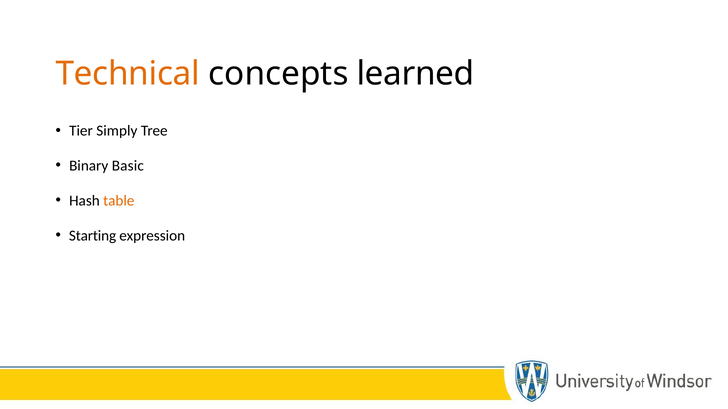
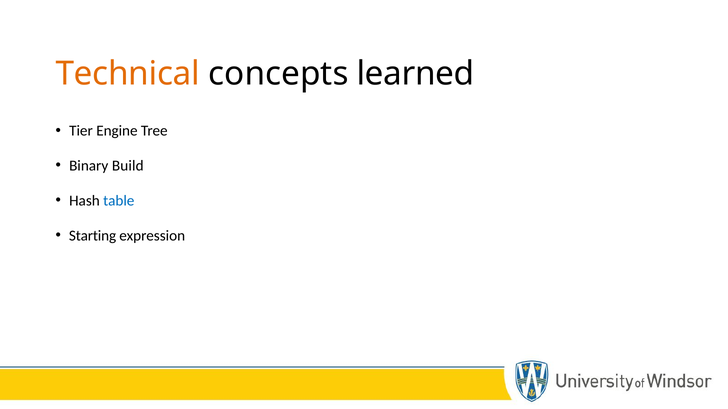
Simply: Simply -> Engine (117, 131)
Basic: Basic -> Build (128, 166)
table colour: orange -> blue (119, 201)
